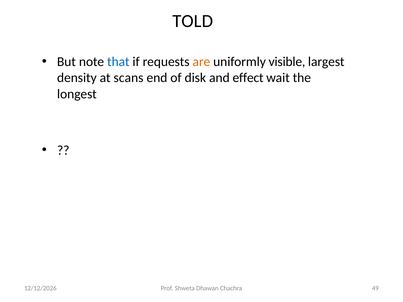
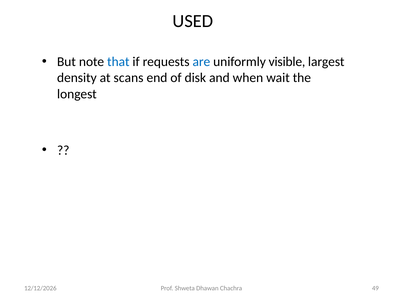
TOLD: TOLD -> USED (193, 21)
are colour: orange -> blue (201, 62)
effect: effect -> when (248, 78)
